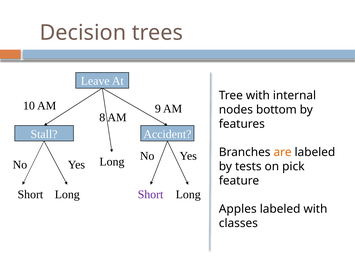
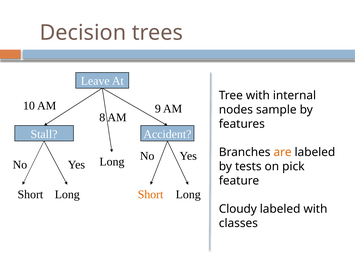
bottom: bottom -> sample (276, 110)
Short colour: purple -> orange (151, 195)
Apples: Apples -> Cloudy (238, 209)
